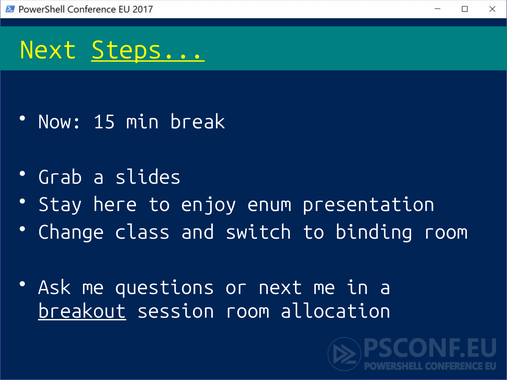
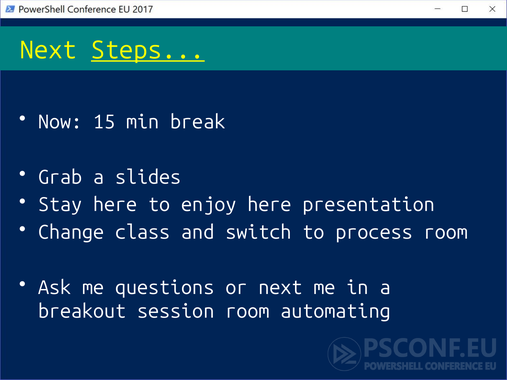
enjoy enum: enum -> here (269, 205)
binding: binding -> process (374, 233)
breakout underline: present -> none (82, 311)
allocation: allocation -> automating (336, 311)
